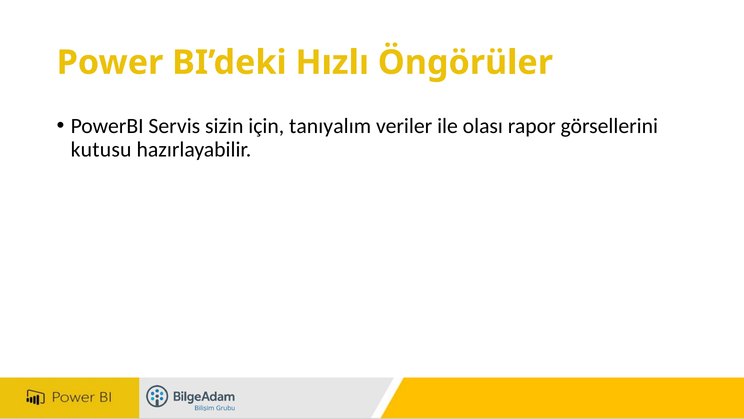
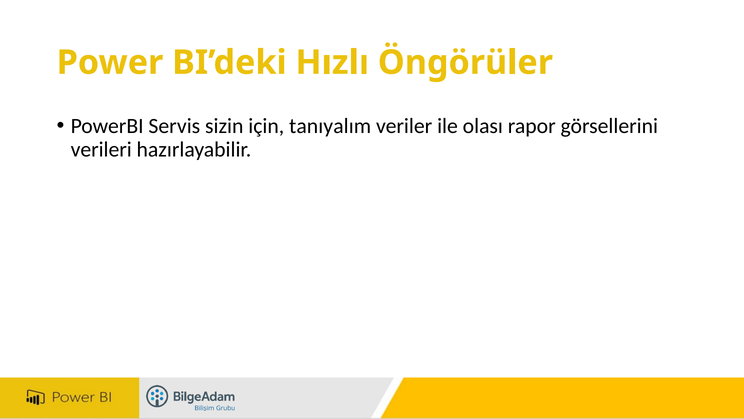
kutusu: kutusu -> verileri (101, 149)
